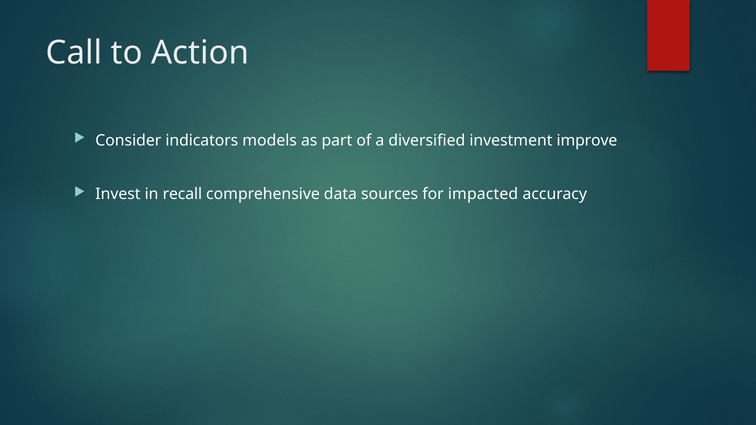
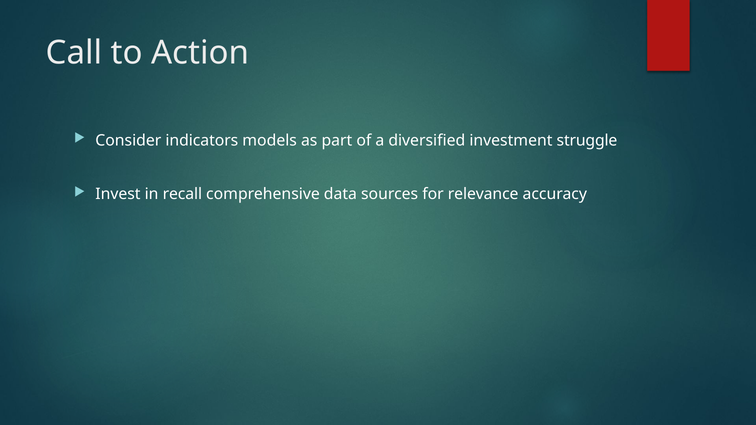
improve: improve -> struggle (587, 141)
impacted: impacted -> relevance (483, 194)
